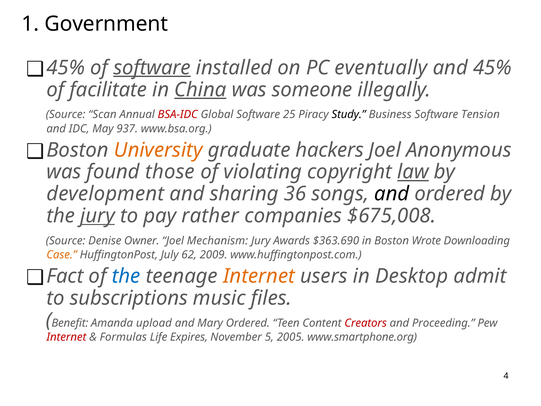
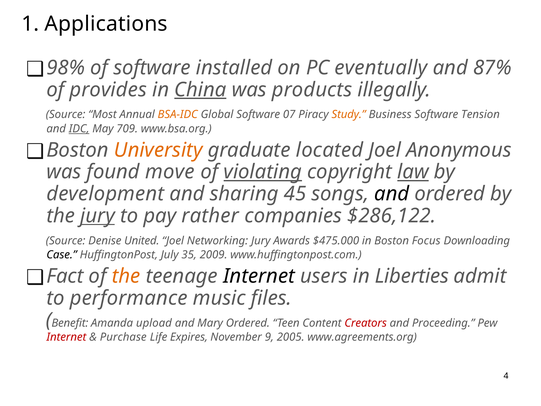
Government: Government -> Applications (106, 24)
45%: 45% -> 98% (66, 68)
software underline: present -> none (152, 68)
and 45%: 45% -> 87% (492, 68)
facilitate: facilitate -> provides (108, 90)
someone: someone -> products (312, 90)
Scan: Scan -> Most (102, 115)
BSA-IDC colour: red -> orange (178, 115)
25: 25 -> 07 (289, 115)
Study colour: black -> orange (349, 115)
IDC underline: none -> present (79, 129)
937: 937 -> 709 (127, 129)
hackers: hackers -> located (330, 150)
those: those -> move (170, 172)
violating underline: none -> present (263, 172)
36: 36 -> 45 (295, 194)
$675,008: $675,008 -> $286,122 (392, 216)
Owner: Owner -> United (142, 241)
Mechanism: Mechanism -> Networking (218, 241)
$363.690: $363.690 -> $475.000 (336, 241)
Wrote: Wrote -> Focus (426, 241)
Case colour: orange -> black (62, 255)
62: 62 -> 35 (189, 255)
the colour: blue -> orange (126, 276)
Internet colour: orange -> black (259, 276)
Desktop: Desktop -> Liberties (412, 276)
subscriptions: subscriptions -> performance (129, 298)
Formulas: Formulas -> Purchase (123, 337)
5: 5 -> 9 (269, 337)
www.smartphone.org: www.smartphone.org -> www.agreements.org (362, 337)
